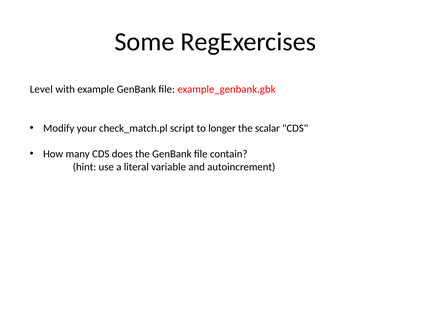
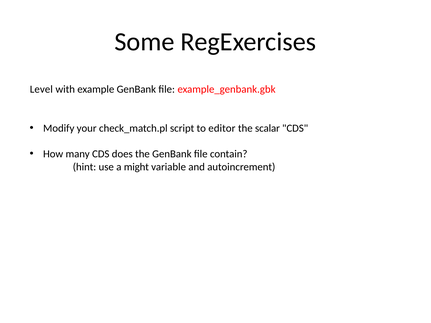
longer: longer -> editor (222, 128)
literal: literal -> might (136, 167)
